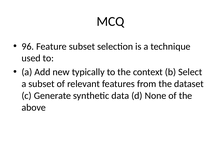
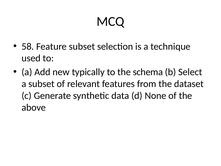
96: 96 -> 58 (28, 46)
context: context -> schema (148, 72)
